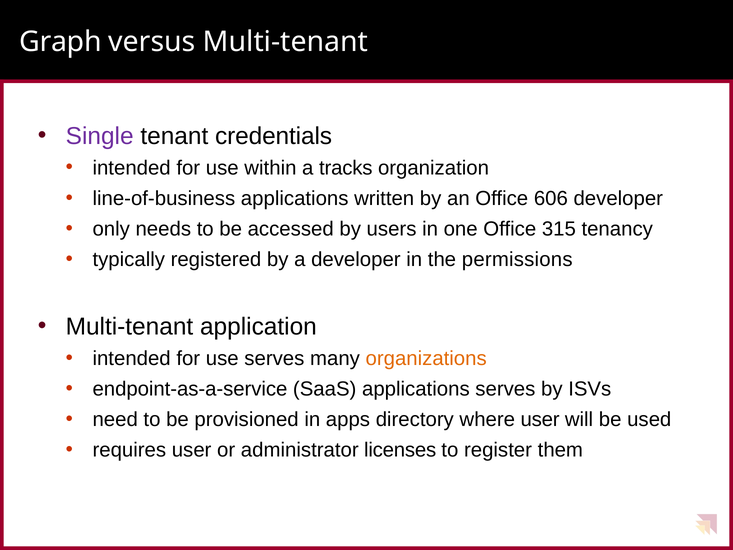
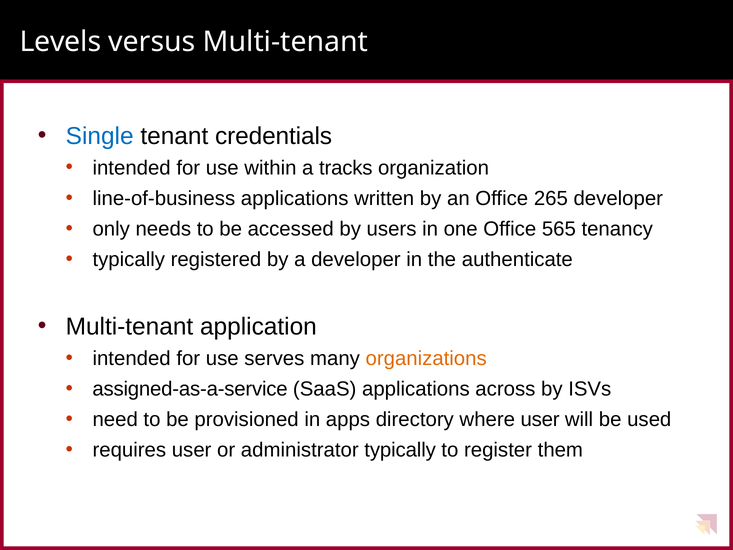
Graph: Graph -> Levels (60, 42)
Single colour: purple -> blue (100, 136)
606: 606 -> 265 (551, 198)
315: 315 -> 565 (559, 229)
permissions: permissions -> authenticate (517, 260)
endpoint-as-a-service: endpoint-as-a-service -> assigned-as-a-service (190, 389)
applications serves: serves -> across (505, 389)
administrator licenses: licenses -> typically (400, 450)
